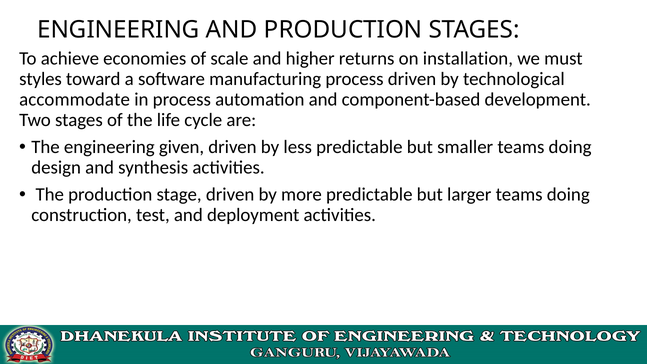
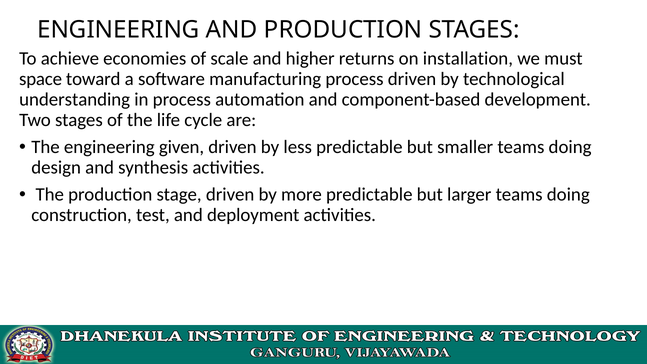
styles: styles -> space (41, 79)
accommodate: accommodate -> understanding (75, 99)
